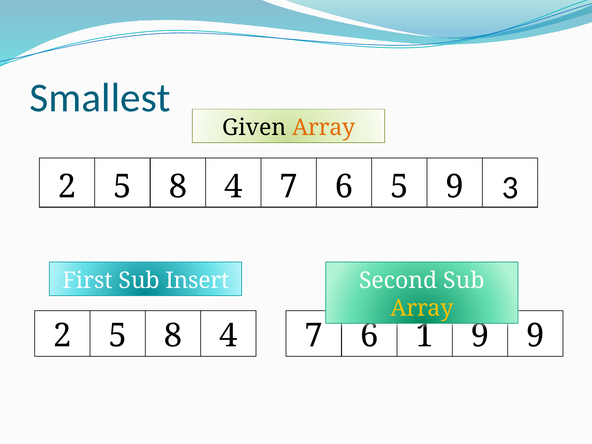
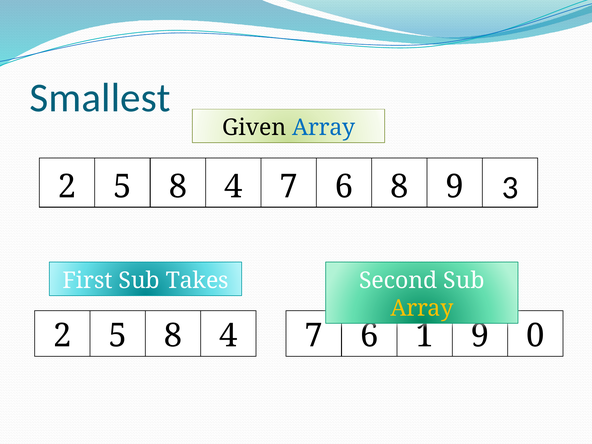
Array colour: orange -> blue (324, 128)
5: 5 -> 8 (399, 187)
Insert: Insert -> Takes (197, 280)
9: 9 -> 0 (535, 336)
